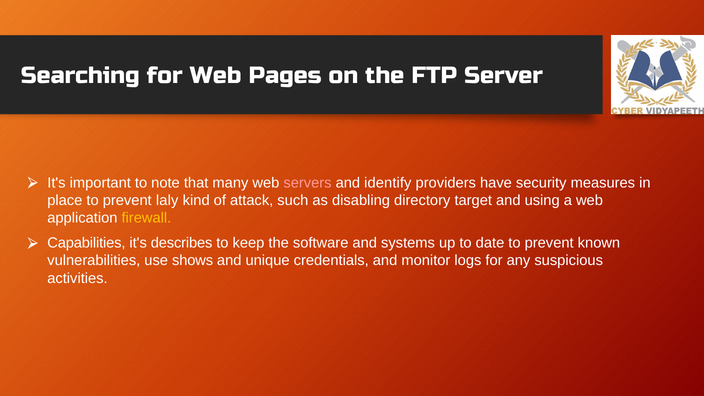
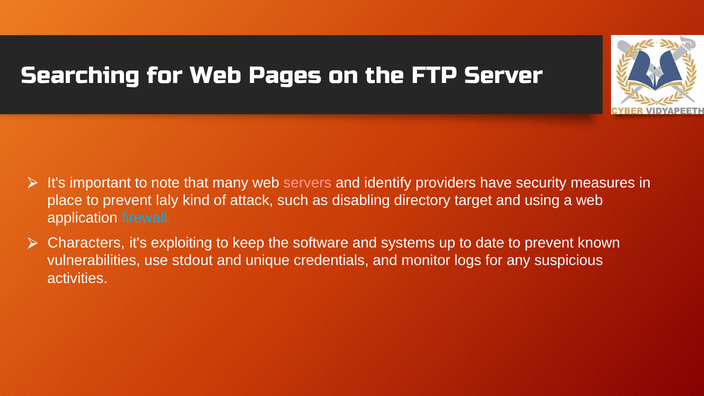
firewall colour: yellow -> light blue (146, 218)
Capabilities: Capabilities -> Characters (86, 243)
describes: describes -> exploiting (182, 243)
shows: shows -> stdout (192, 261)
